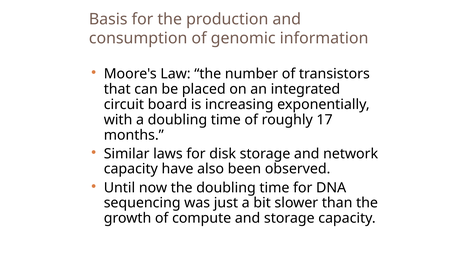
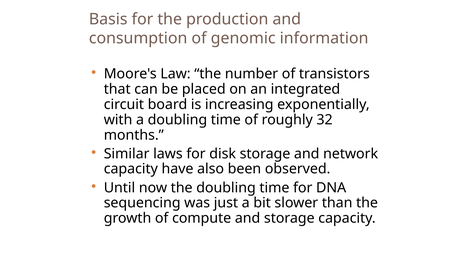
17: 17 -> 32 (325, 120)
